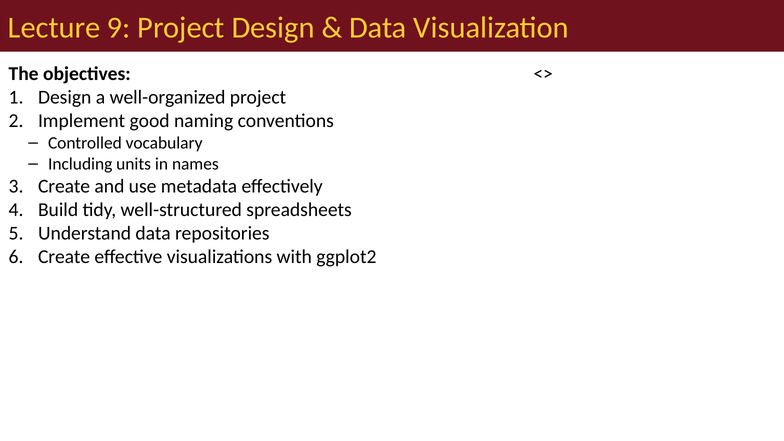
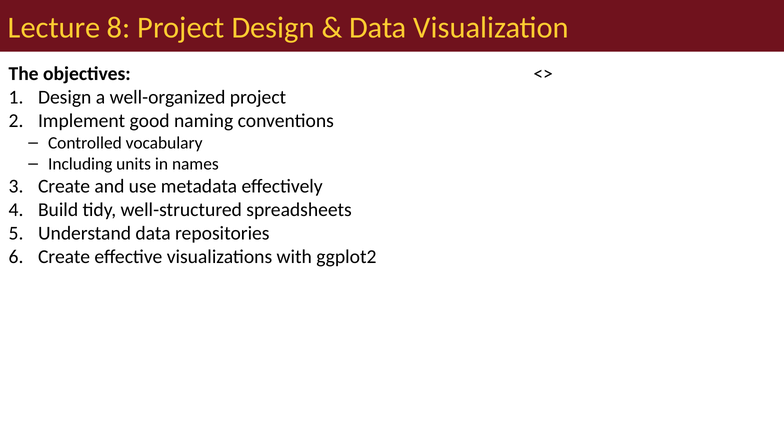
9: 9 -> 8 (119, 28)
